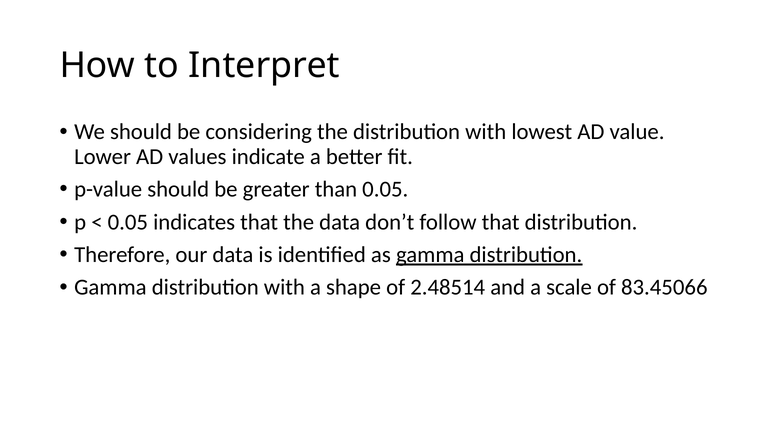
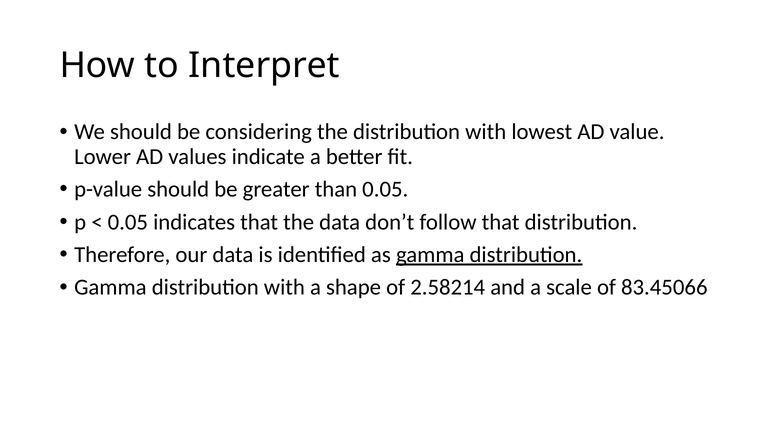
2.48514: 2.48514 -> 2.58214 (448, 288)
